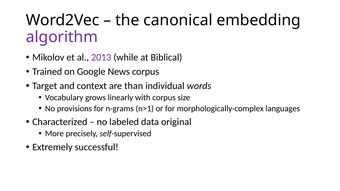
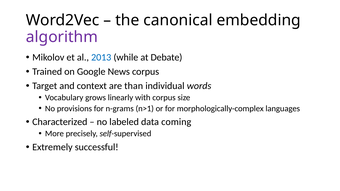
2013 colour: purple -> blue (101, 57)
Biblical: Biblical -> Debate (166, 57)
original: original -> coming (176, 122)
